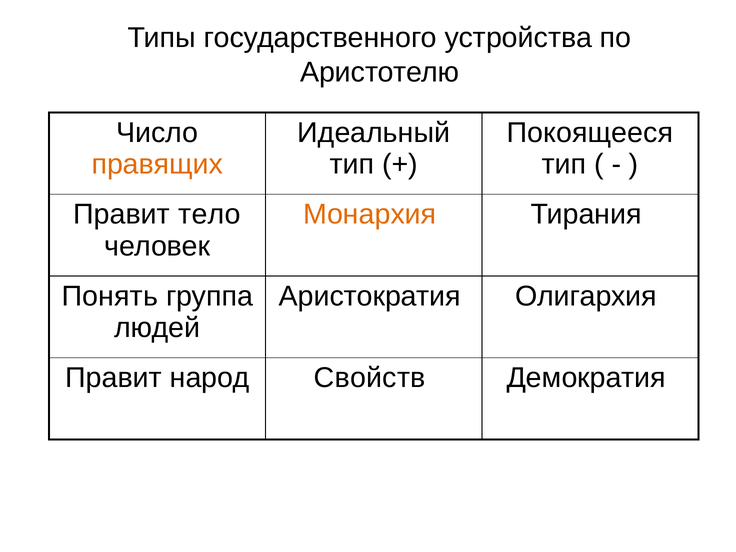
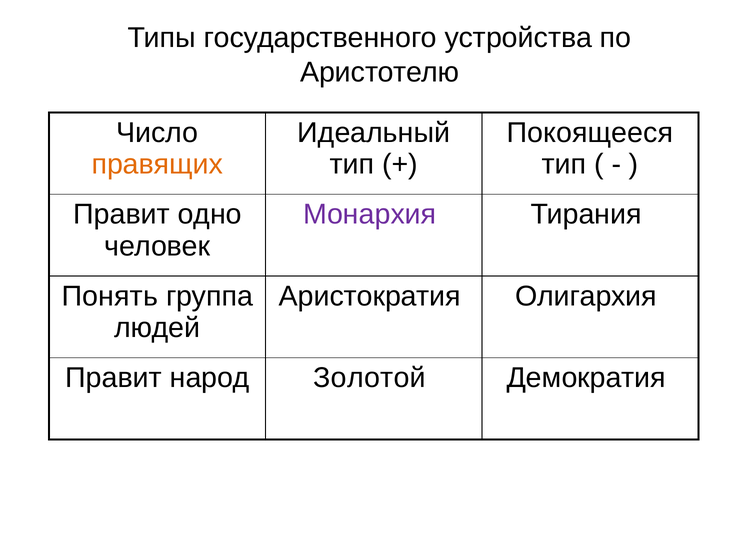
тело: тело -> одно (210, 214)
Монархия colour: orange -> purple (370, 214)
Свойств: Свойств -> Золотой (370, 378)
